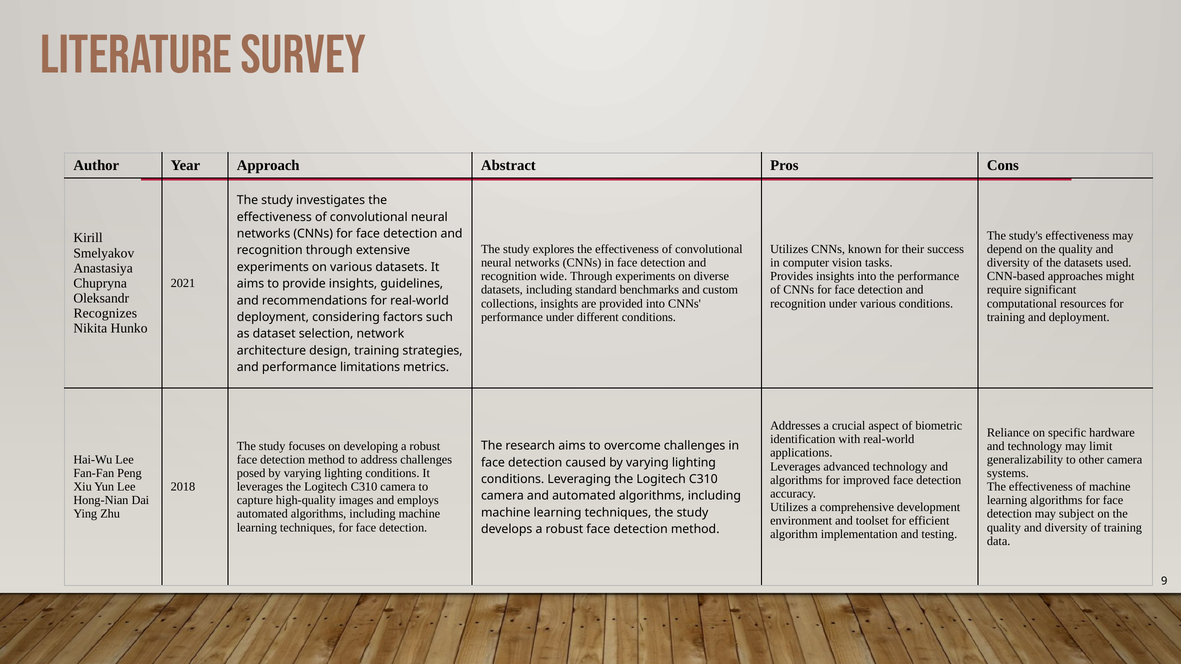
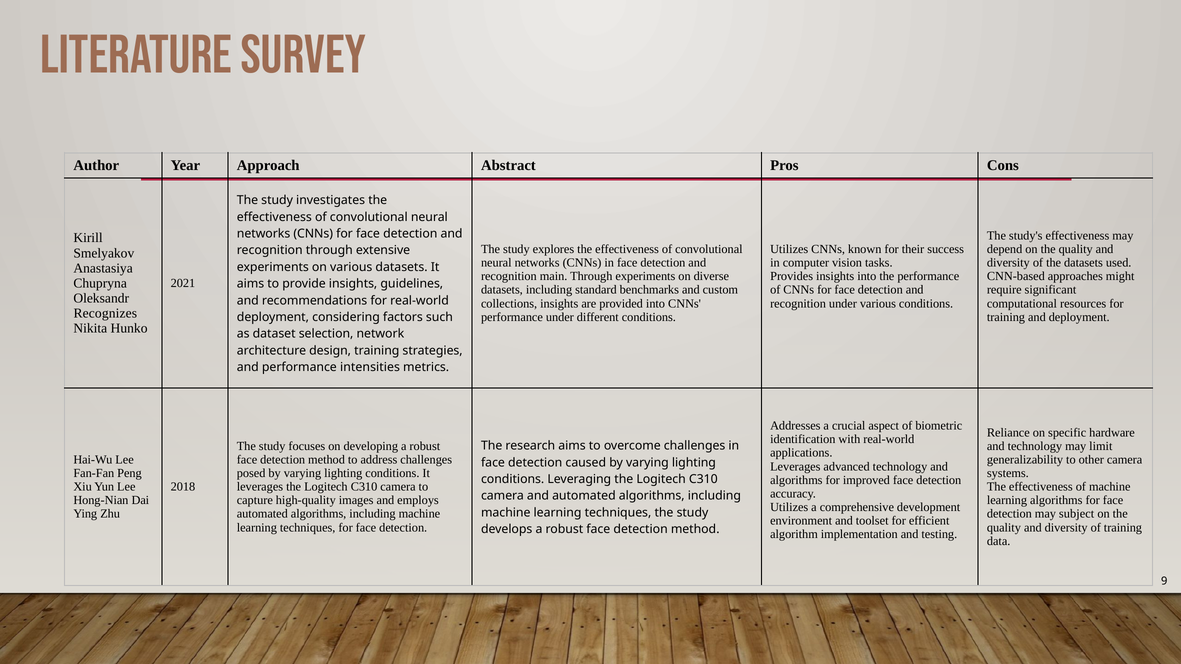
wide: wide -> main (554, 276)
limitations: limitations -> intensities (370, 367)
